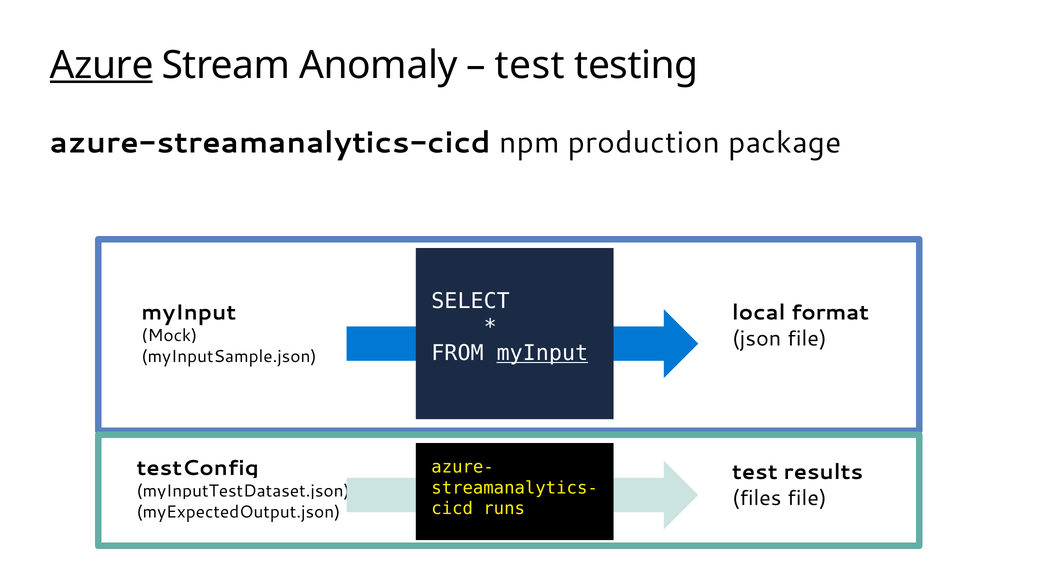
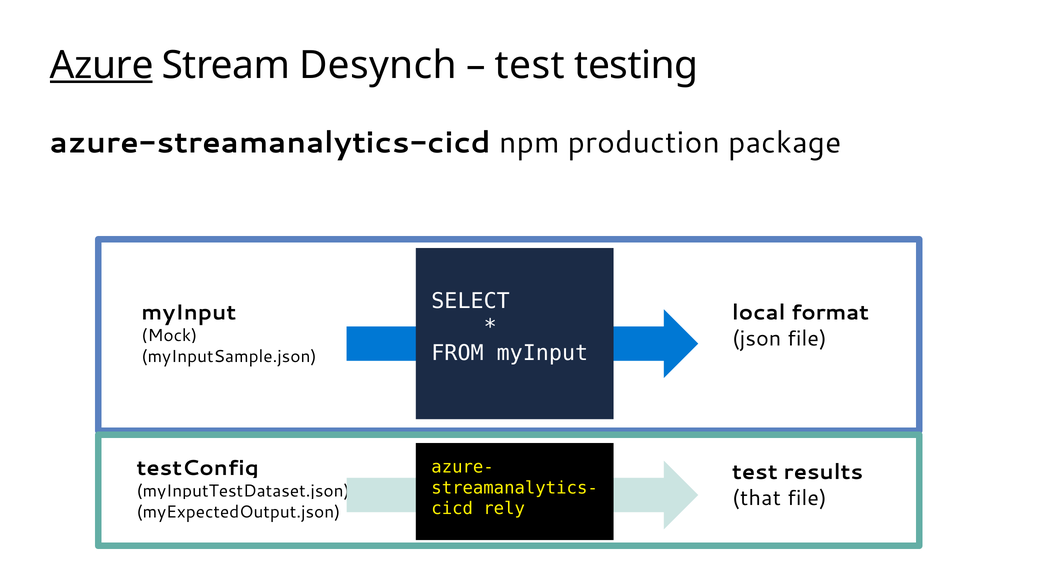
Anomaly: Anomaly -> Desynch (378, 65)
myInput underline: present -> none (542, 353)
files: files -> that (756, 498)
runs: runs -> rely (504, 509)
